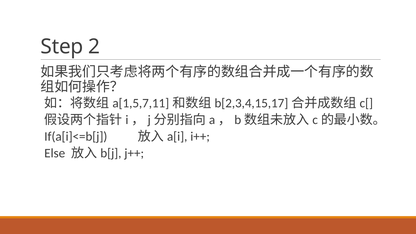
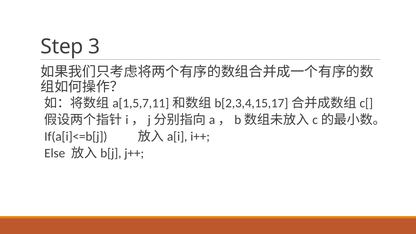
2: 2 -> 3 (94, 47)
